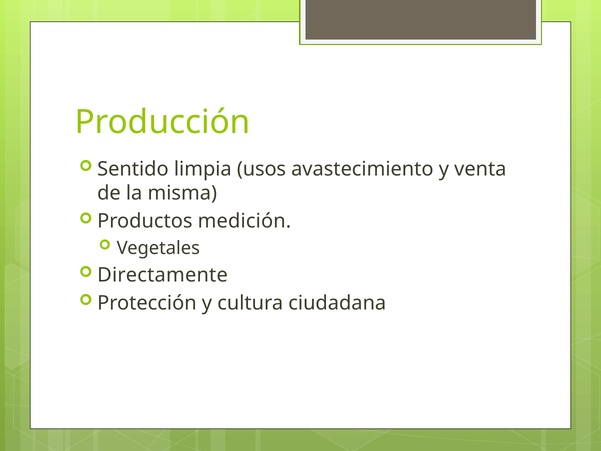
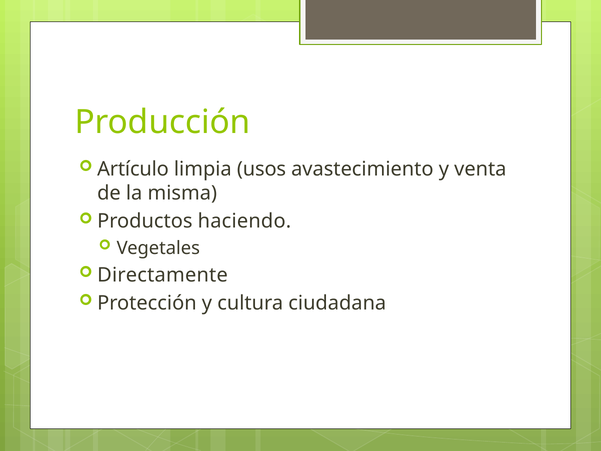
Sentido: Sentido -> Artículo (133, 169)
medición: medición -> haciendo (244, 221)
